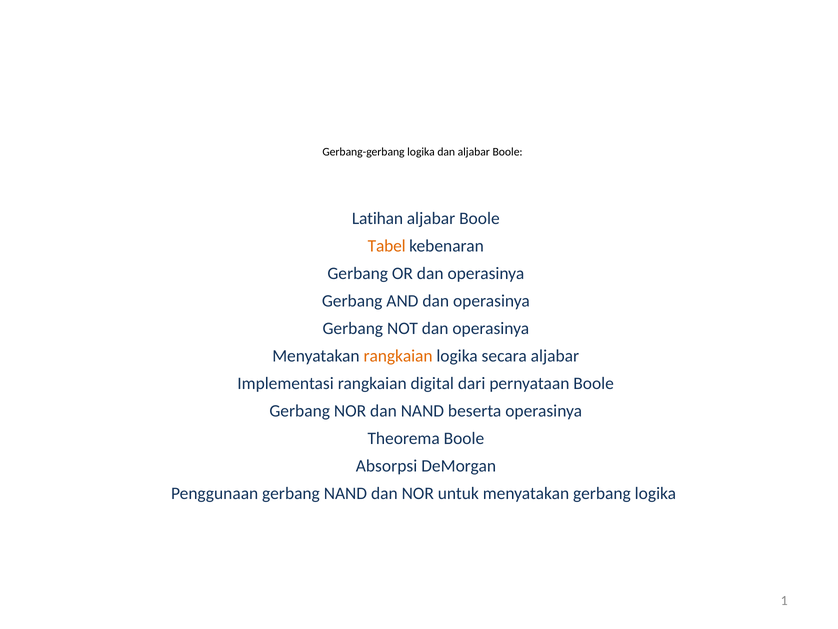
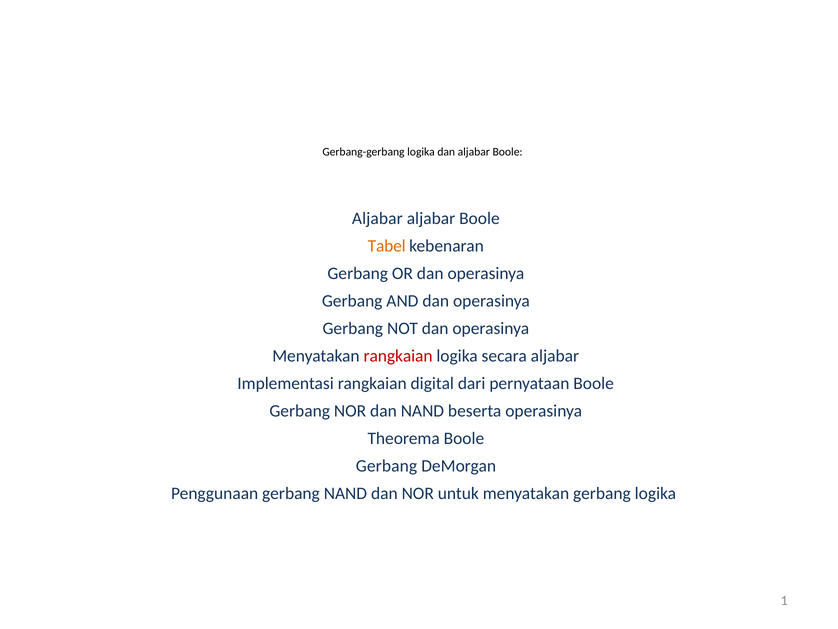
Latihan: Latihan -> Aljabar (377, 218)
rangkaian colour: orange -> red (398, 356)
Absorpsi: Absorpsi -> Gerbang (386, 466)
